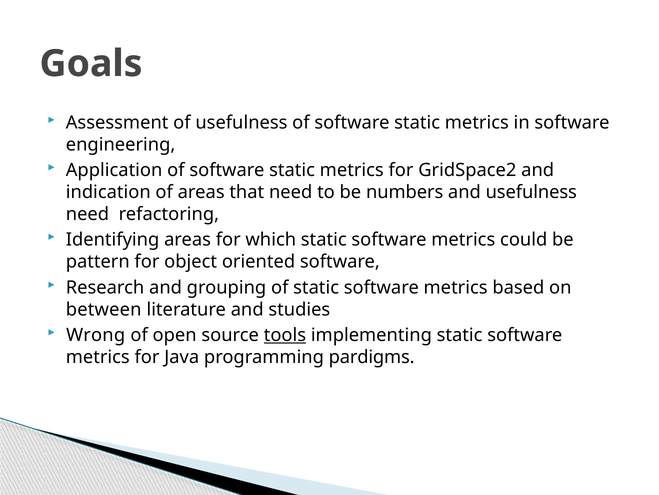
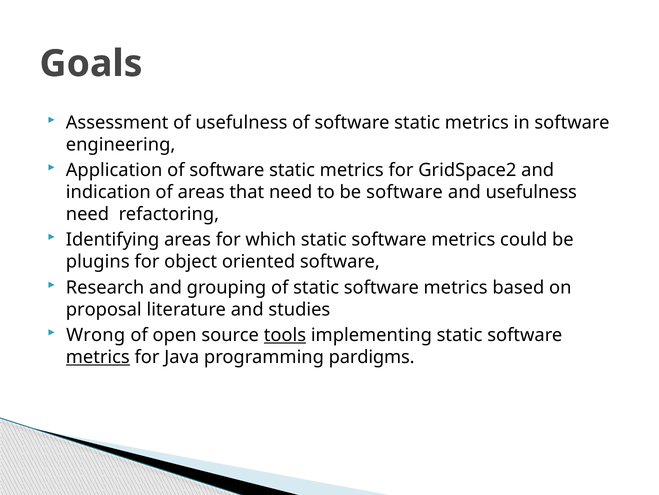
be numbers: numbers -> software (405, 192)
pattern: pattern -> plugins (98, 261)
between: between -> proposal (104, 309)
metrics underline: none -> present (98, 357)
